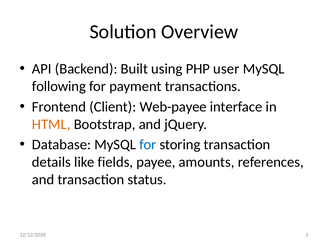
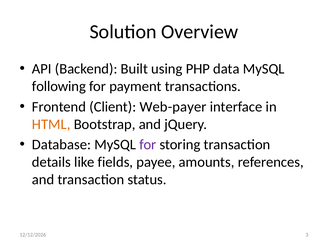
user: user -> data (226, 69)
Web-payee: Web-payee -> Web-payer (173, 107)
for colour: blue -> purple (148, 145)
